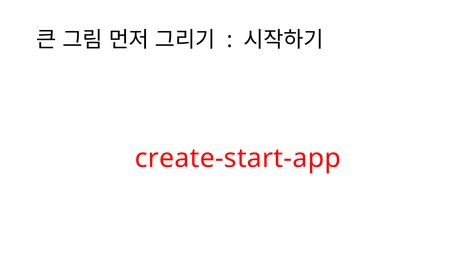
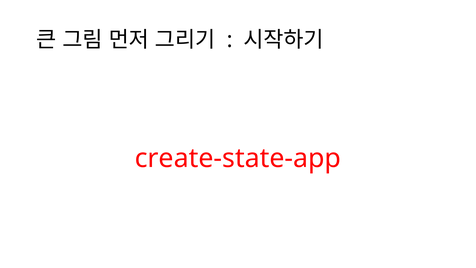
create-start-app: create-start-app -> create-state-app (238, 158)
